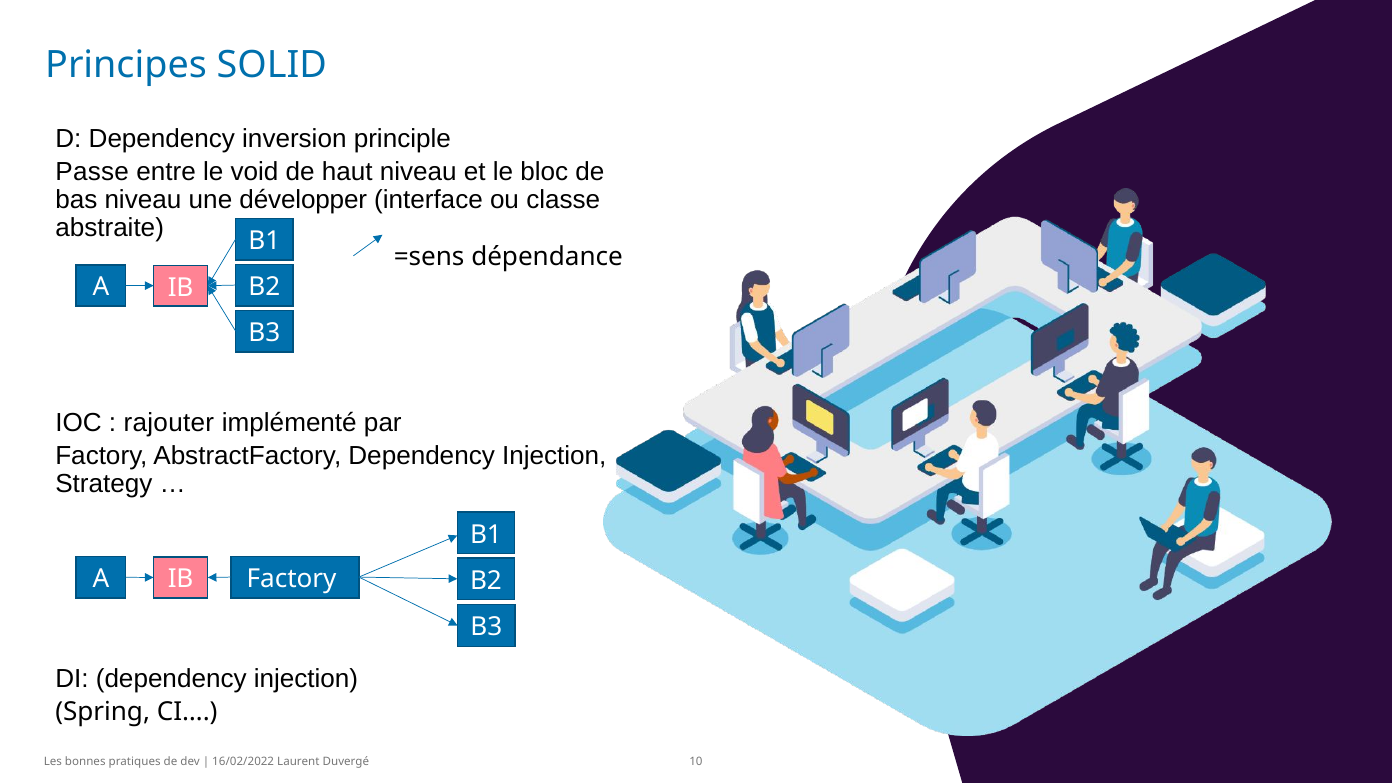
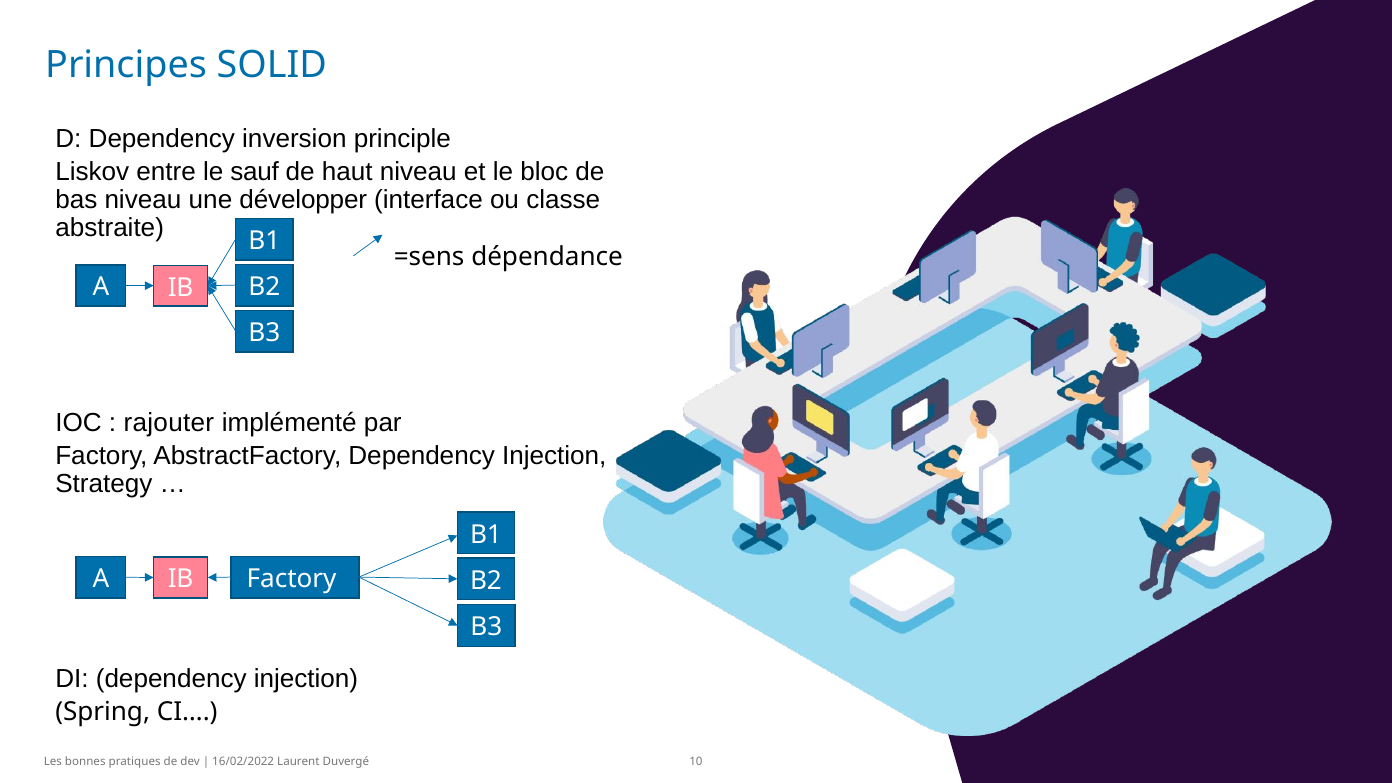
Passe: Passe -> Liskov (92, 172)
void: void -> sauf (255, 172)
